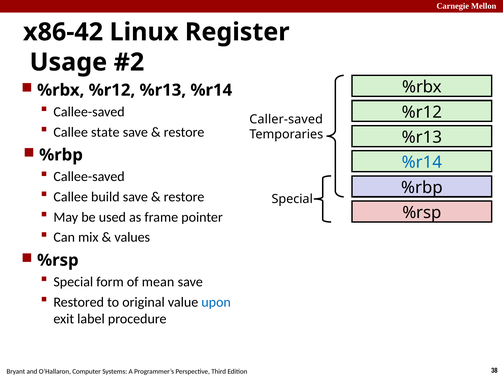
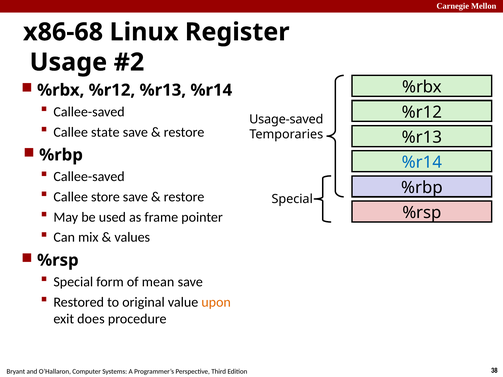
x86-42: x86-42 -> x86-68 (63, 32)
Caller-saved: Caller-saved -> Usage-saved (286, 119)
build: build -> store (105, 197)
upon colour: blue -> orange (216, 302)
label: label -> does (91, 319)
